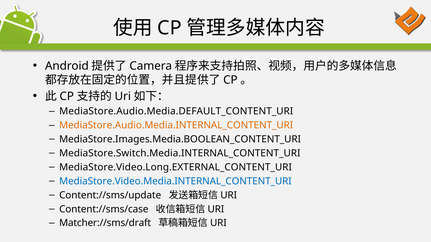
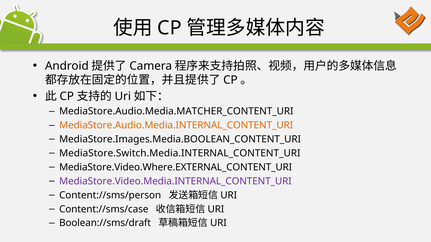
MediaStore.Audio.Media.DEFAULT_CONTENT_URI: MediaStore.Audio.Media.DEFAULT_CONTENT_URI -> MediaStore.Audio.Media.MATCHER_CONTENT_URI (176, 111)
MediaStore.Video.Long.EXTERNAL_CONTENT_URI: MediaStore.Video.Long.EXTERNAL_CONTENT_URI -> MediaStore.Video.Where.EXTERNAL_CONTENT_URI (176, 167)
MediaStore.Video.Media.INTERNAL_CONTENT_URI colour: blue -> purple (175, 181)
Content://sms/update: Content://sms/update -> Content://sms/person (110, 195)
Matcher://sms/draft: Matcher://sms/draft -> Boolean://sms/draft (105, 223)
